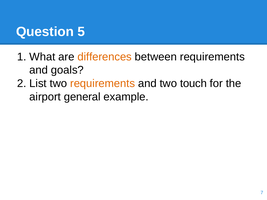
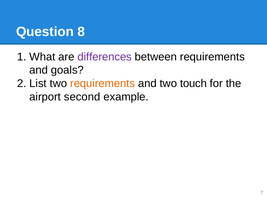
5: 5 -> 8 (81, 32)
differences colour: orange -> purple (105, 57)
general: general -> second (82, 97)
